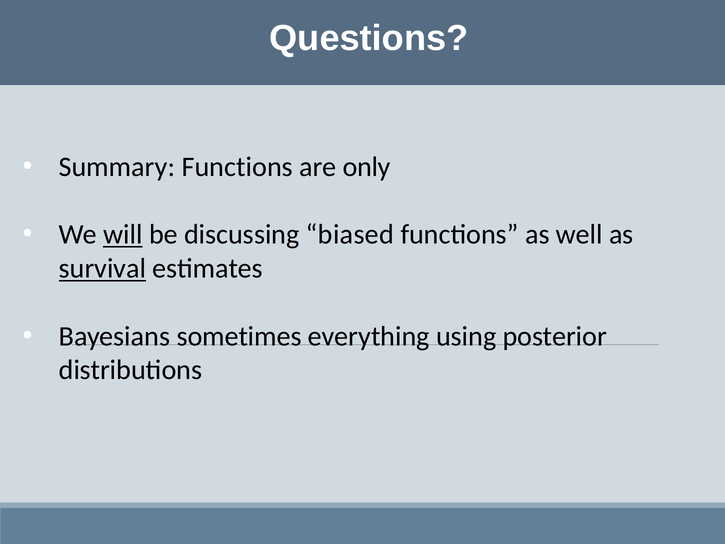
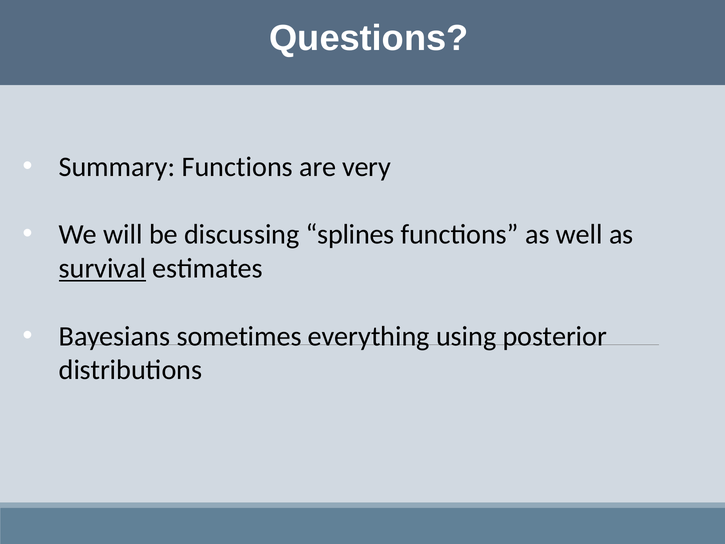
only: only -> very (367, 167)
will underline: present -> none (123, 235)
biased: biased -> splines (350, 235)
